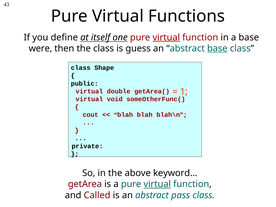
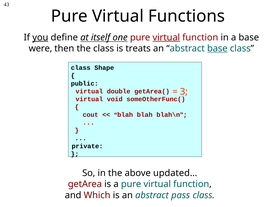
you underline: none -> present (40, 37)
guess: guess -> treats (138, 48)
1: 1 -> 3 (184, 92)
keyword…: keyword… -> updated… (175, 173)
virtual underline: present -> none (157, 184)
Called: Called -> Which (97, 195)
